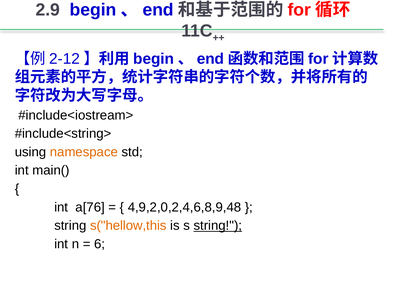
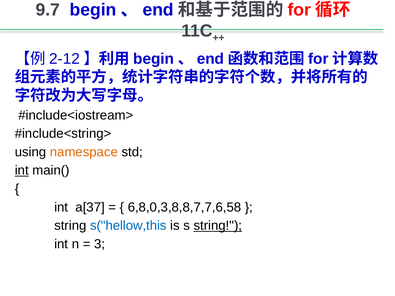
2.9: 2.9 -> 9.7 (48, 10)
int underline: none -> present (22, 171)
a[76: a[76 -> a[37 (90, 207)
4,9,2,0,2,4,6,8,9,48: 4,9,2,0,2,4,6,8,9,48 -> 6,8,0,3,8,8,7,7,6,58 (184, 207)
s("hellow,this colour: orange -> blue (128, 226)
6: 6 -> 3 (100, 244)
